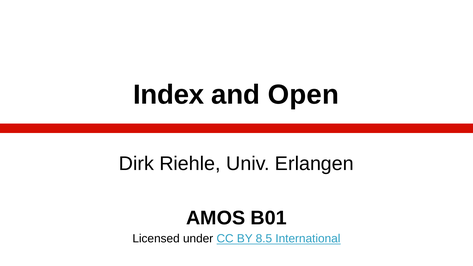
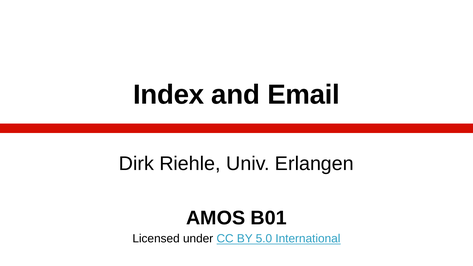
Open: Open -> Email (304, 95)
8.5: 8.5 -> 5.0 (264, 239)
